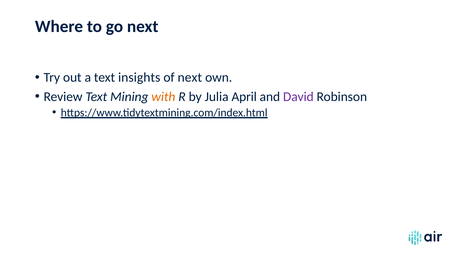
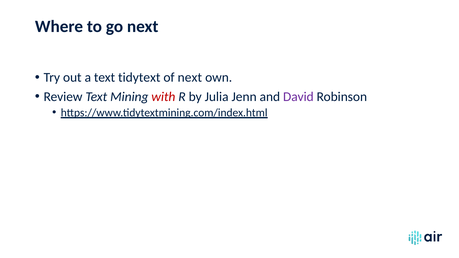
insights: insights -> tidytext (139, 78)
with colour: orange -> red (163, 97)
April: April -> Jenn (244, 97)
